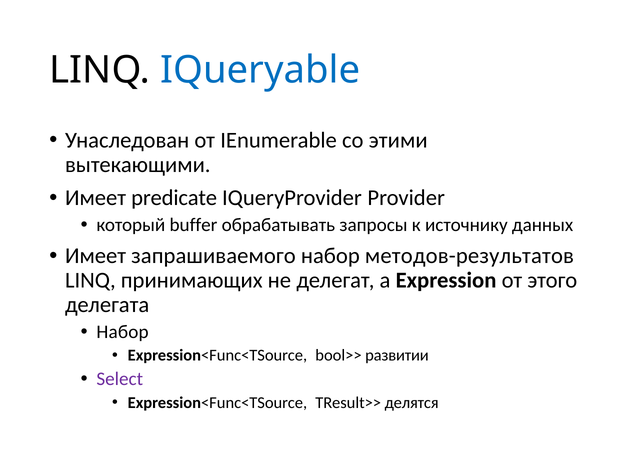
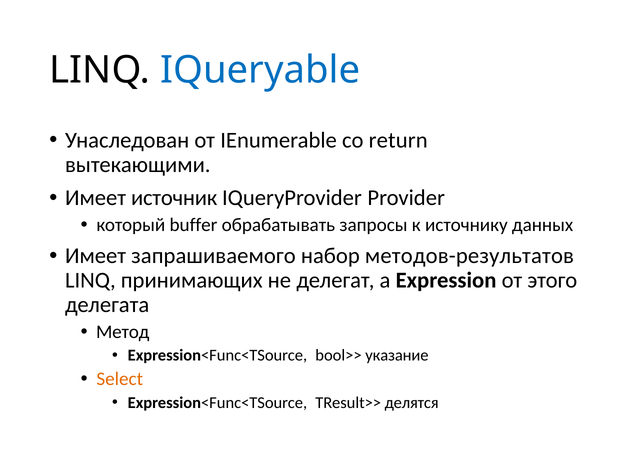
этими: этими -> return (398, 140)
predicate: predicate -> источник (174, 198)
Набор: Набор -> Метод (123, 332)
развитии: развитии -> указание (397, 356)
Select colour: purple -> orange (120, 379)
